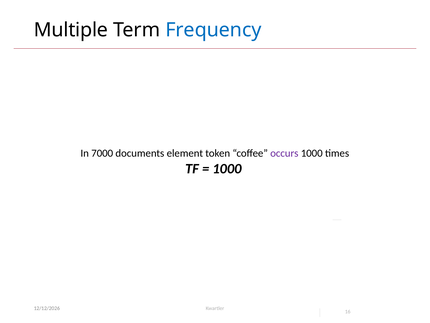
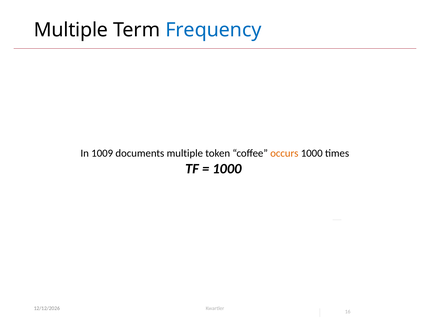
7000: 7000 -> 1009 (102, 153)
documents element: element -> multiple (185, 153)
occurs colour: purple -> orange (284, 153)
